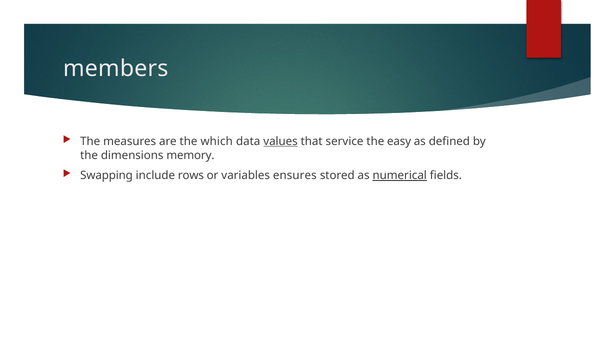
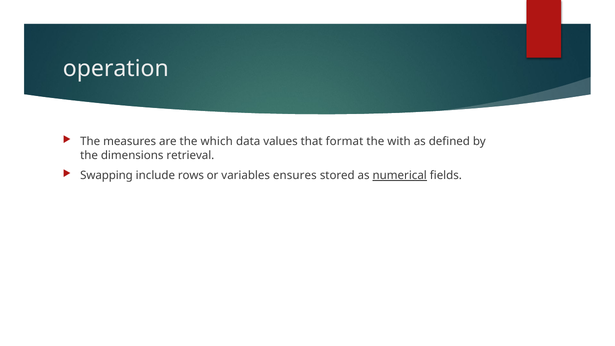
members: members -> operation (116, 69)
values underline: present -> none (280, 141)
service: service -> format (344, 141)
easy: easy -> with (399, 141)
memory: memory -> retrieval (190, 155)
